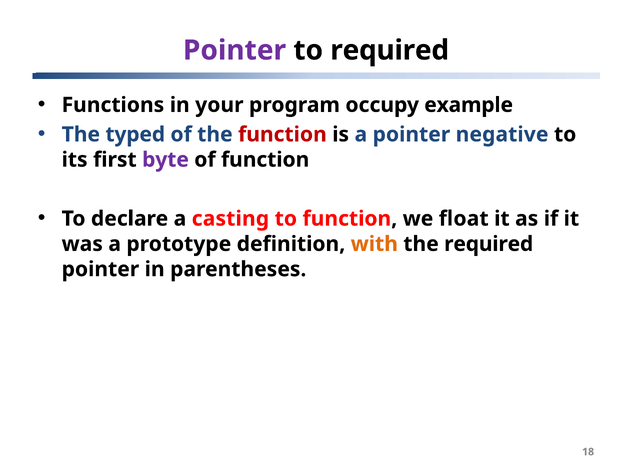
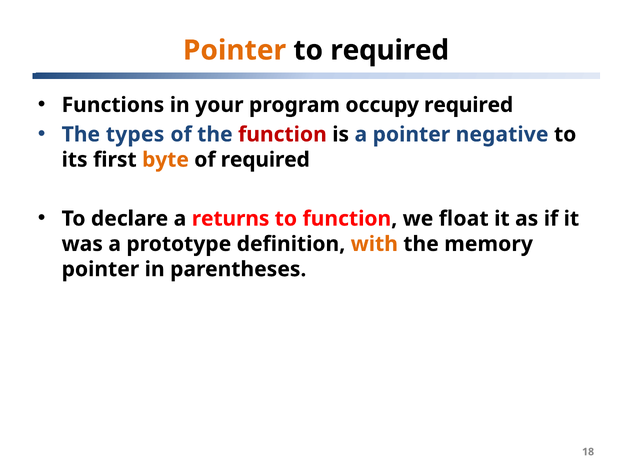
Pointer colour: purple -> orange (235, 50)
occupy example: example -> required (469, 105)
typed: typed -> types (135, 134)
byte colour: purple -> orange (165, 160)
of function: function -> required (265, 160)
casting: casting -> returns (231, 219)
the required: required -> memory (489, 244)
